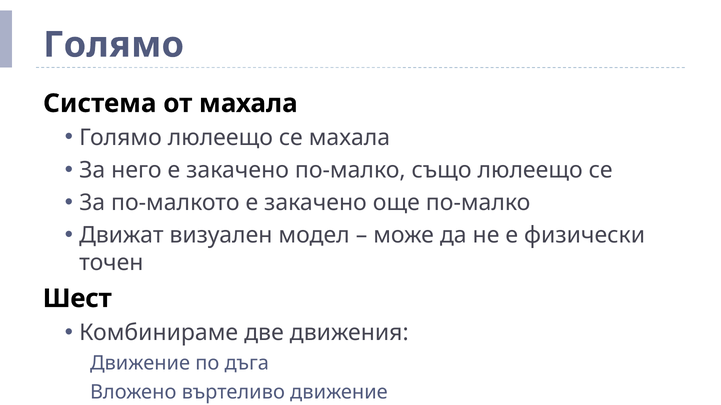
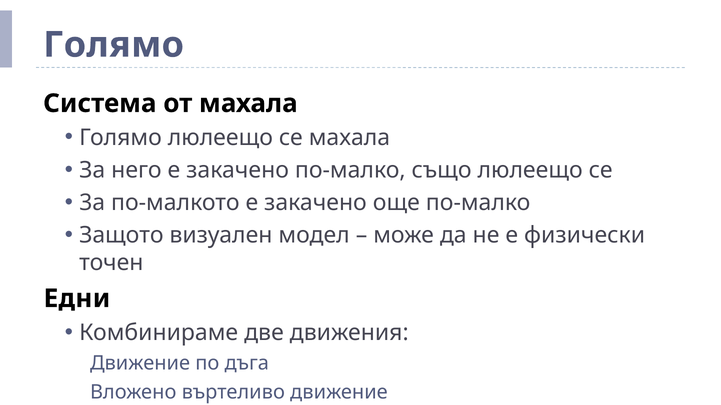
Движат: Движат -> Защото (121, 236)
Шест: Шест -> Едни (77, 299)
